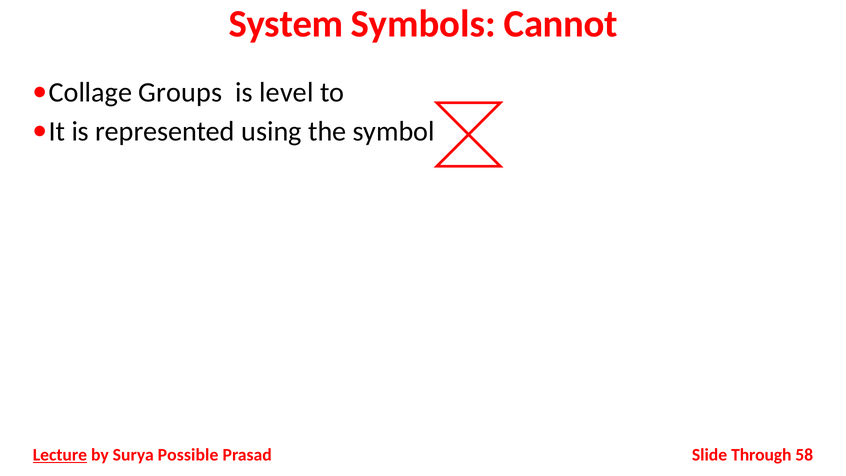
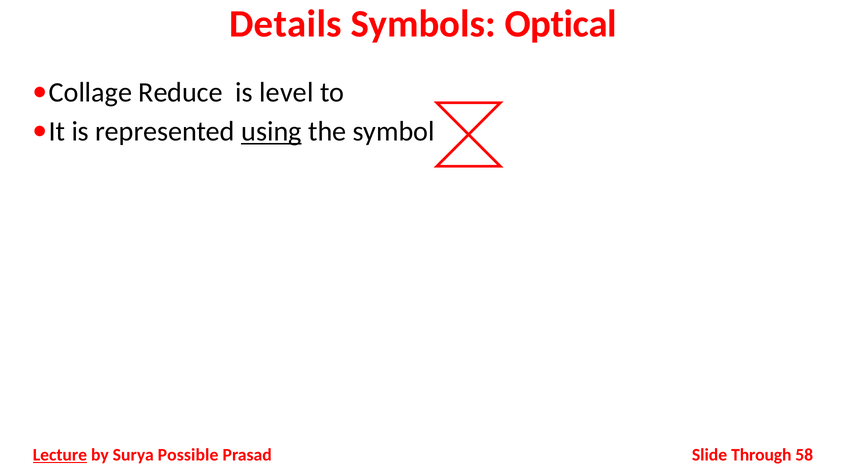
System: System -> Details (286, 24)
Cannot: Cannot -> Optical (561, 24)
Groups: Groups -> Reduce (181, 92)
using underline: none -> present (271, 132)
